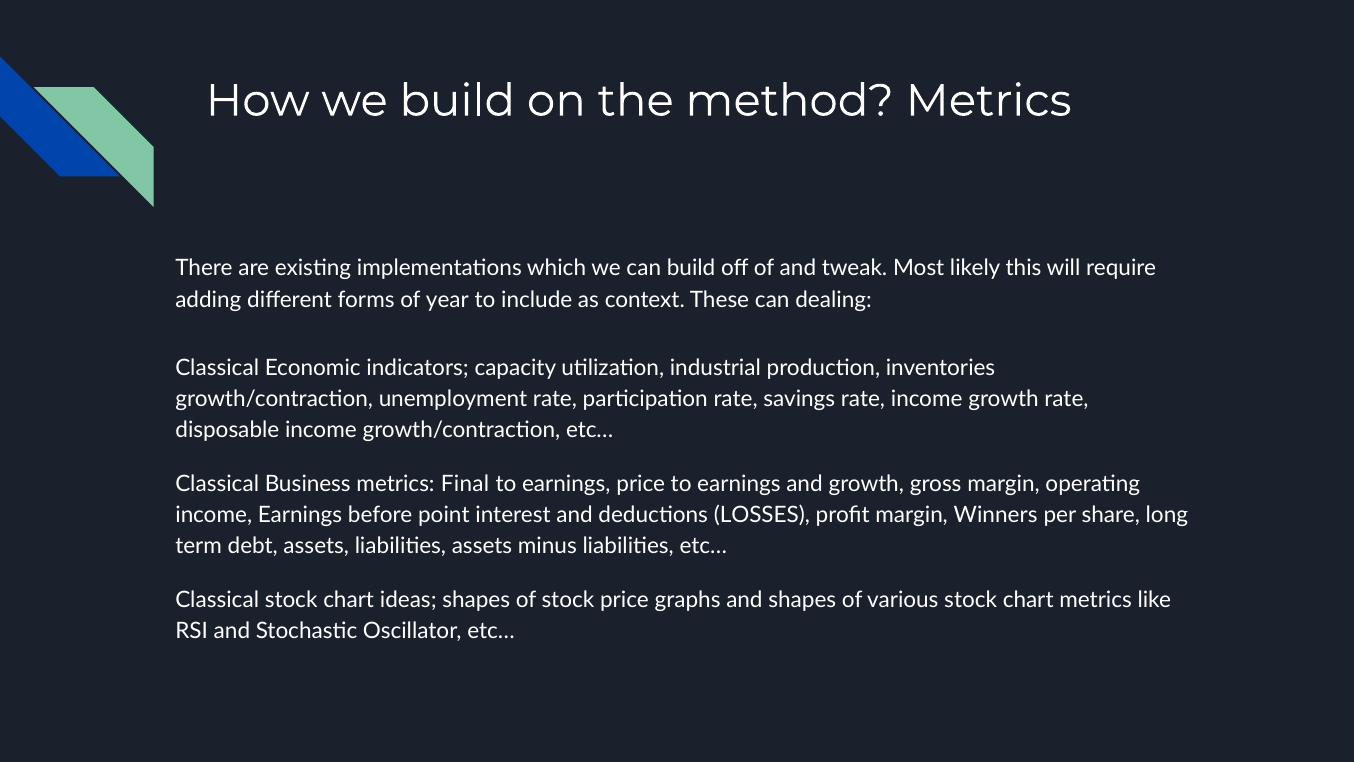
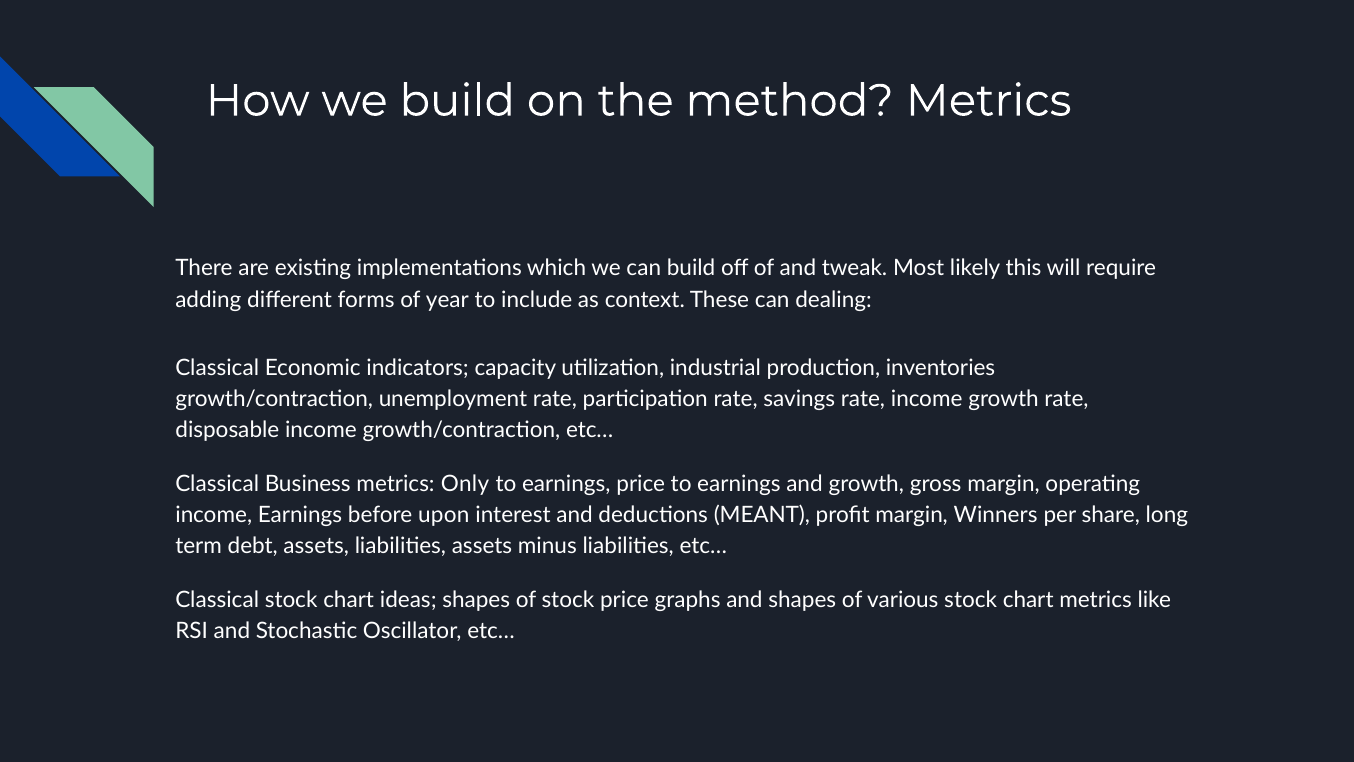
Final: Final -> Only (465, 483)
point: point -> upon (444, 514)
LOSSES: LOSSES -> MEANT (762, 514)
